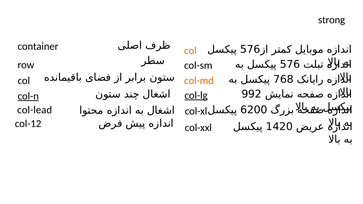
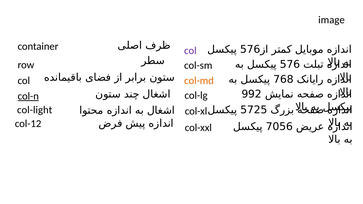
strong: strong -> image (331, 20)
col colour: orange -> purple (190, 51)
col-lg underline: present -> none (196, 95)
6200: 6200 -> 5725 (254, 110)
col-lead: col-lead -> col-light (35, 110)
1420: 1420 -> 7056 (279, 127)
